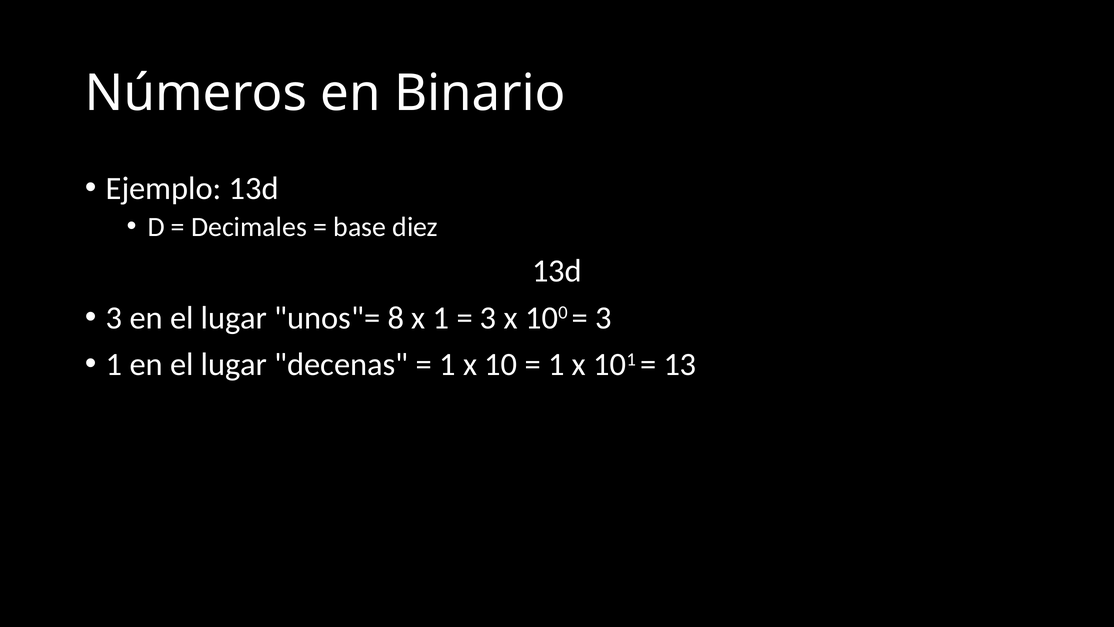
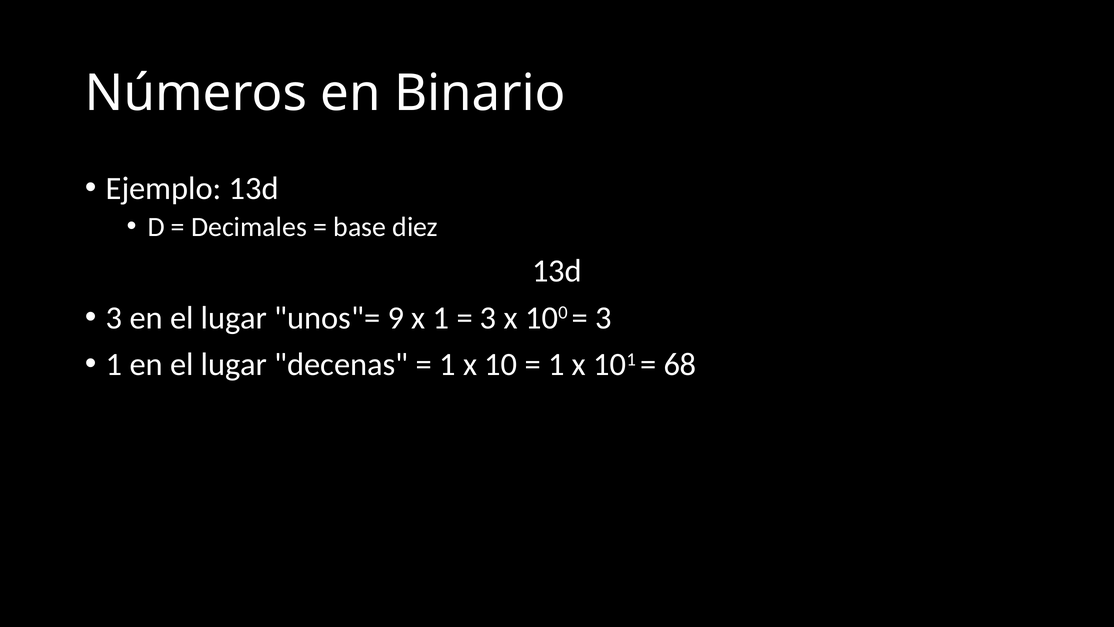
8: 8 -> 9 (396, 318)
13: 13 -> 68 (680, 364)
